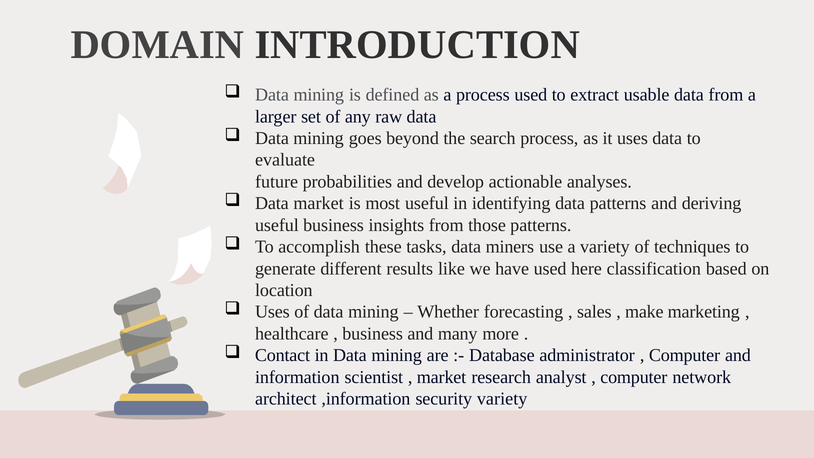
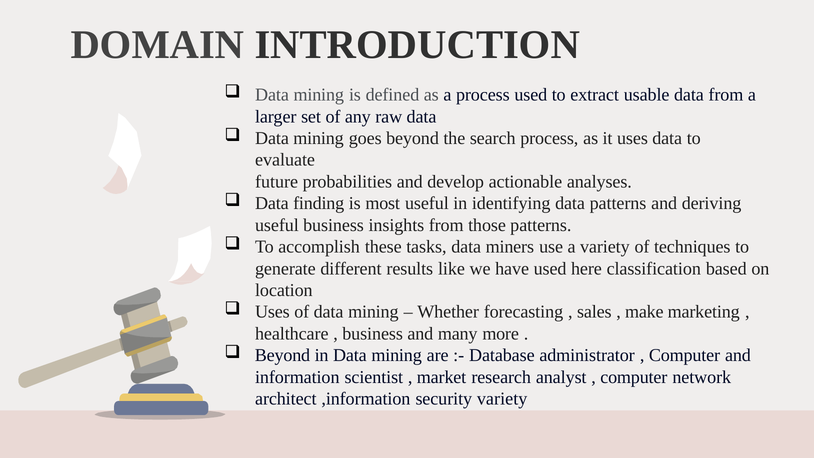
Data market: market -> finding (319, 203)
Contact: Contact -> Beyond (283, 355)
